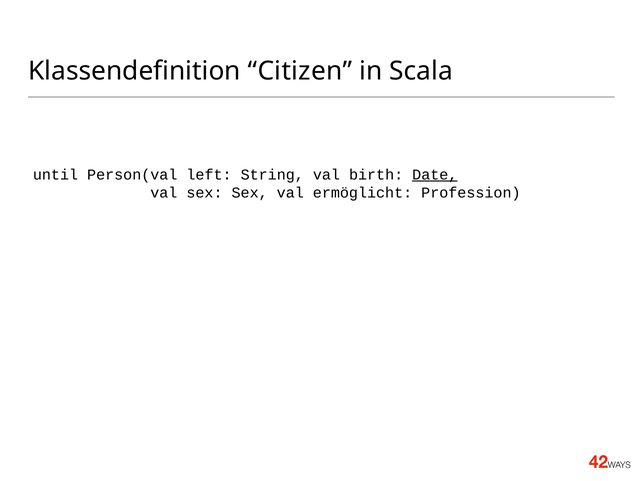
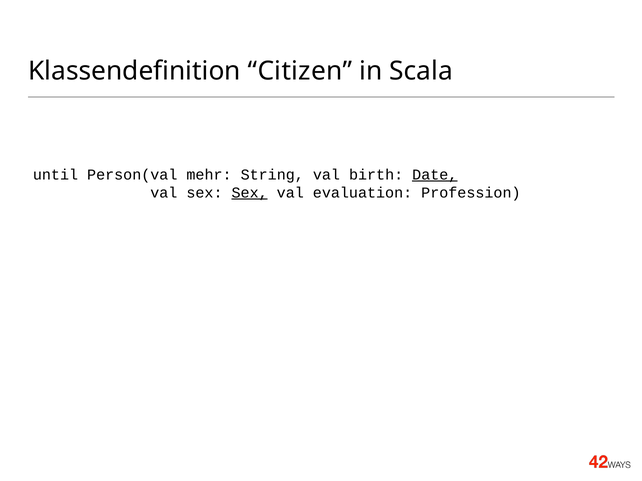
left: left -> mehr (209, 175)
Sex underline: none -> present (250, 193)
ermöglicht: ermöglicht -> evaluation (363, 193)
